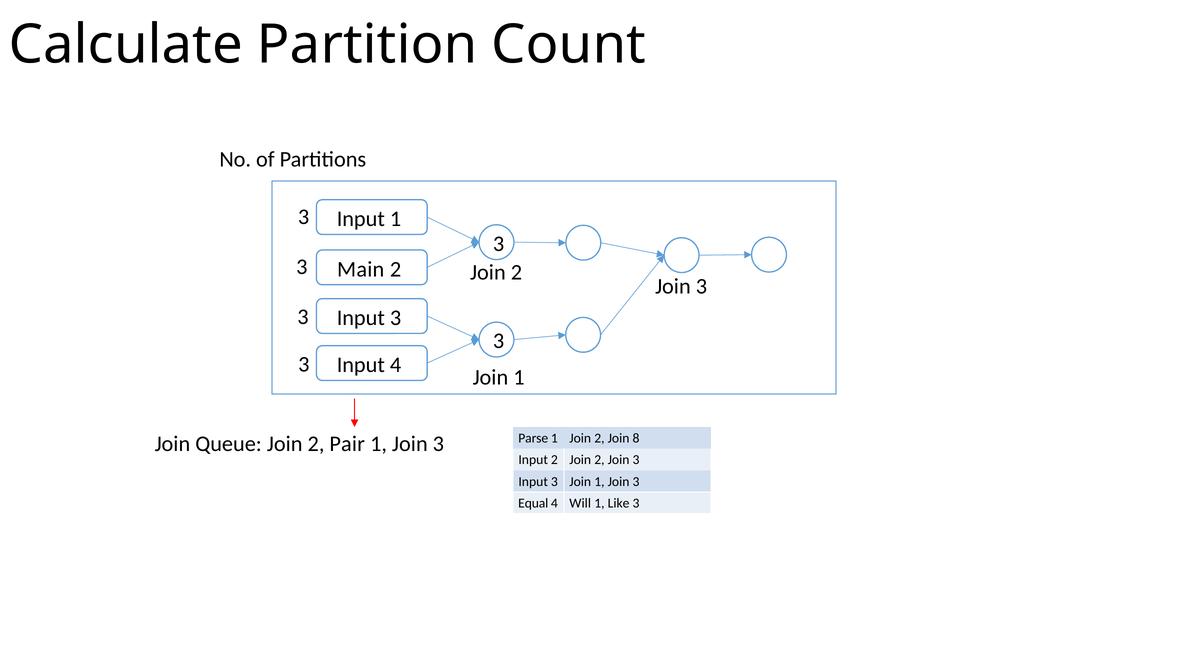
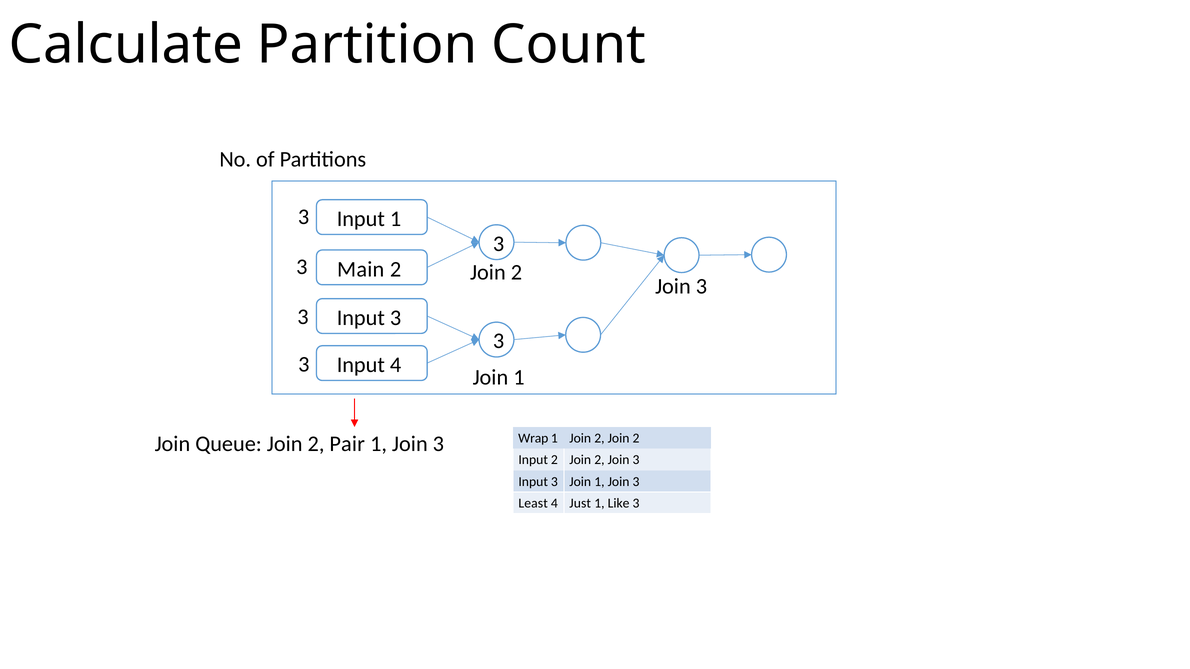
Parse: Parse -> Wrap (533, 438)
Join 2 Join 8: 8 -> 2 (636, 438)
Equal: Equal -> Least (533, 503)
Will: Will -> Just (580, 503)
